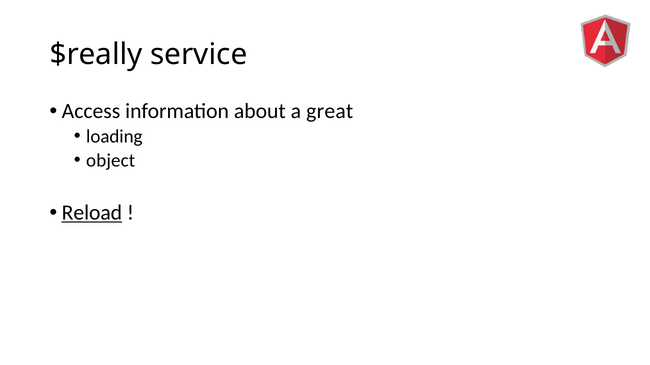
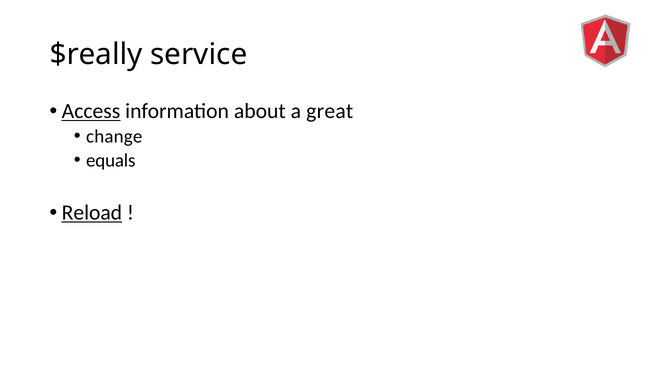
Access underline: none -> present (91, 111)
loading: loading -> change (114, 137)
object: object -> equals (111, 161)
